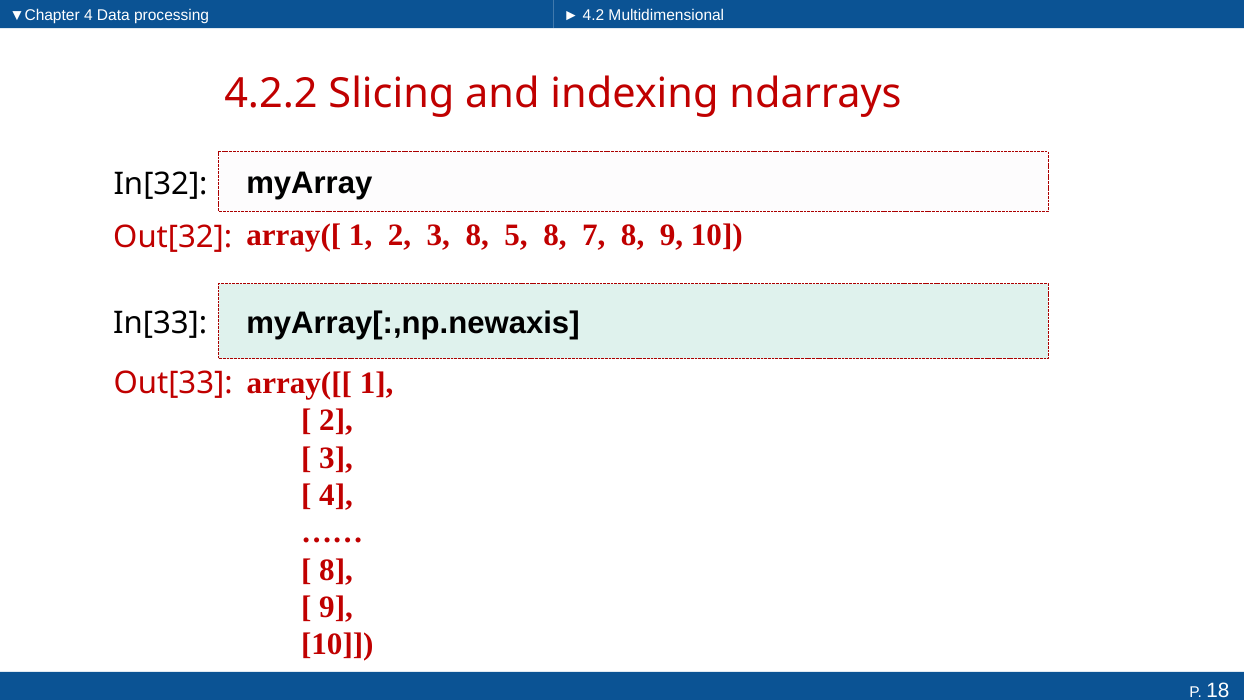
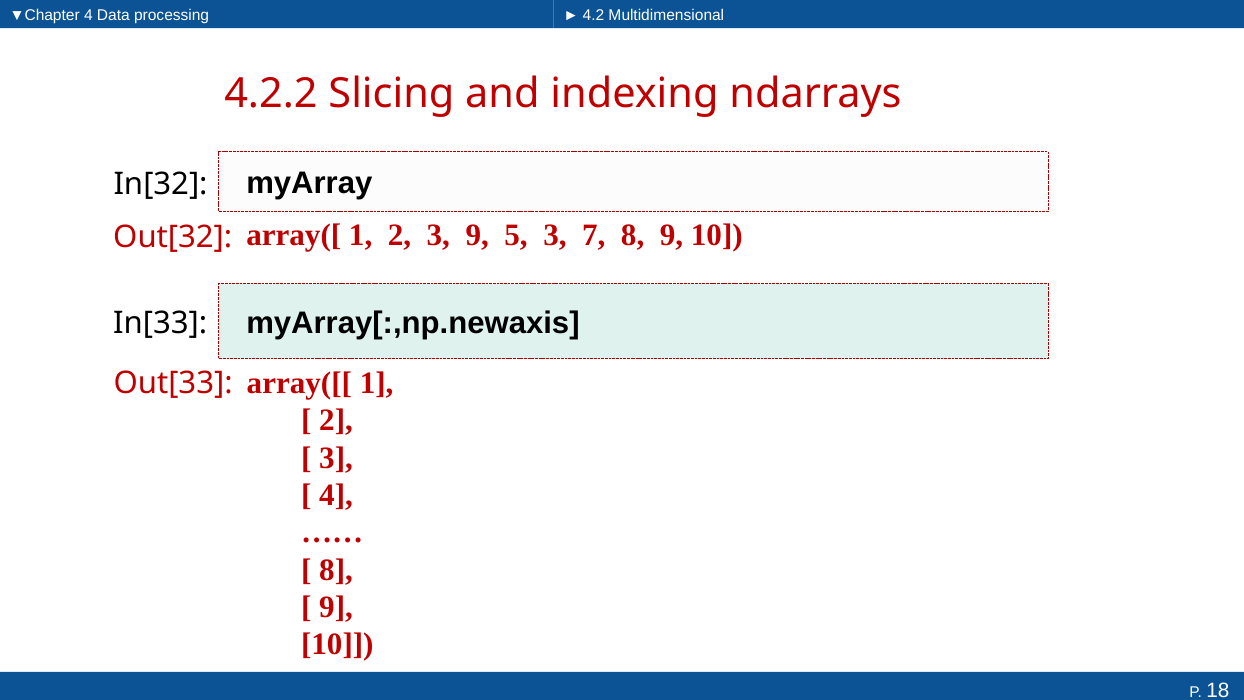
3 8: 8 -> 9 (477, 235)
5 8: 8 -> 3 (555, 235)
